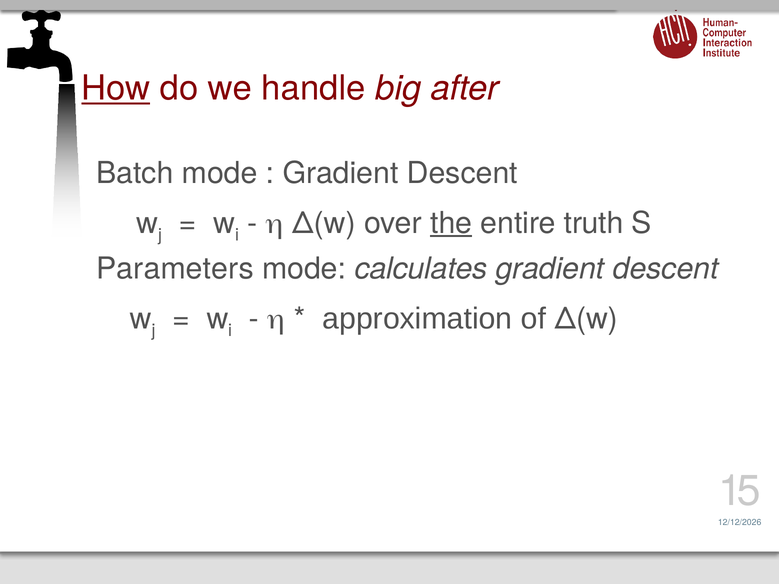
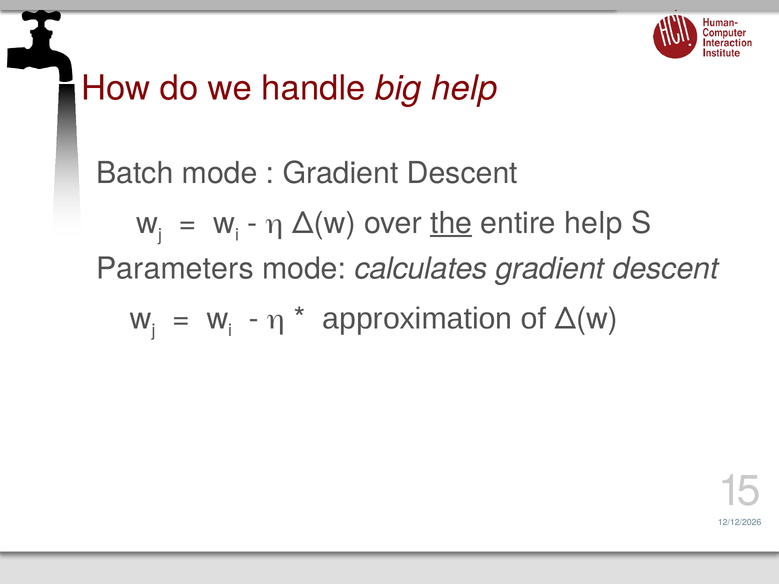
How underline: present -> none (116, 88)
big after: after -> help (464, 88)
entire truth: truth -> help (593, 223)
